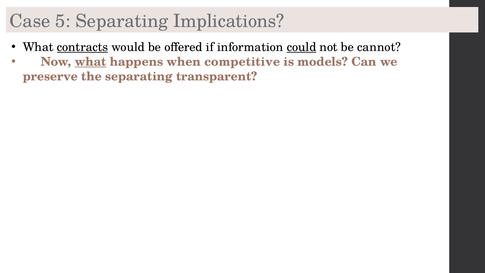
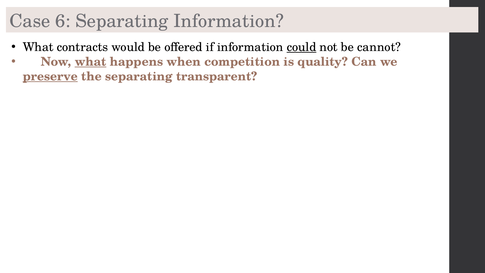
5: 5 -> 6 (63, 21)
Separating Implications: Implications -> Information (229, 21)
contracts underline: present -> none (82, 47)
competitive: competitive -> competition (242, 62)
models: models -> quality (323, 62)
preserve underline: none -> present (50, 76)
